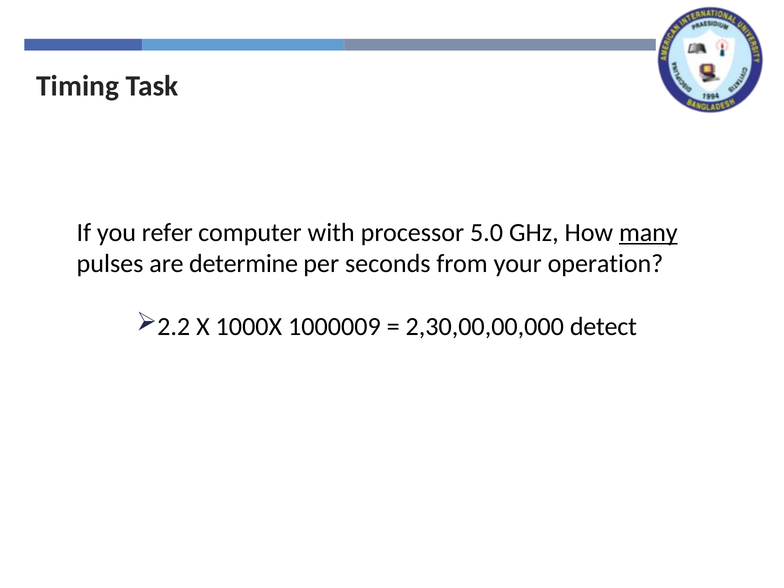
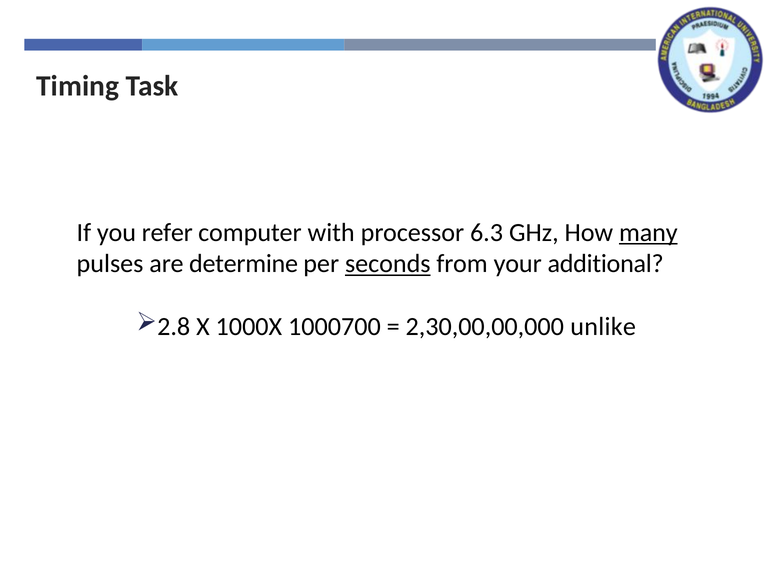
5.0: 5.0 -> 6.3 (487, 232)
seconds underline: none -> present (388, 264)
operation: operation -> additional (606, 264)
2.2: 2.2 -> 2.8 (174, 327)
1000009: 1000009 -> 1000700 (334, 327)
detect: detect -> unlike (603, 327)
